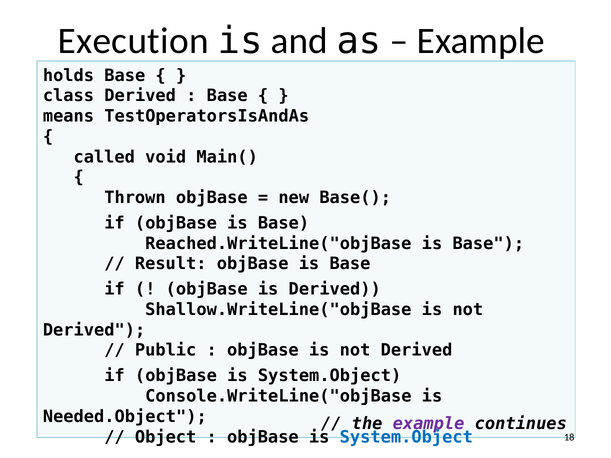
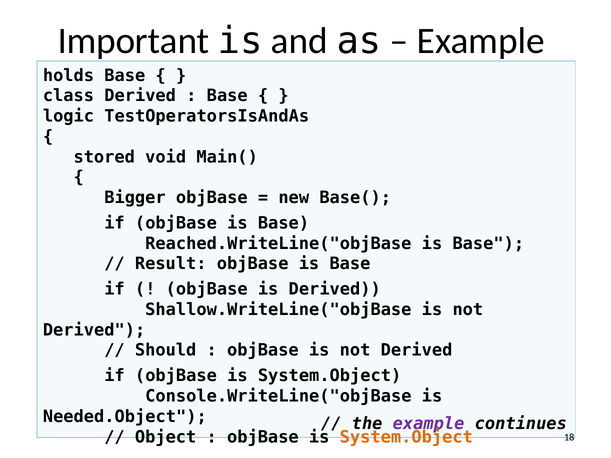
Execution: Execution -> Important (133, 41)
means: means -> logic (68, 116)
called: called -> stored (104, 157)
Thrown: Thrown -> Bigger (135, 198)
Public: Public -> Should (166, 351)
System.Object colour: blue -> orange (406, 437)
